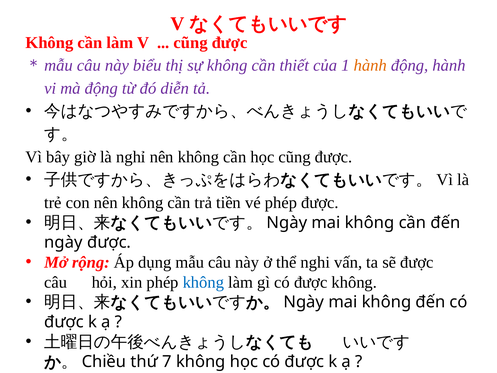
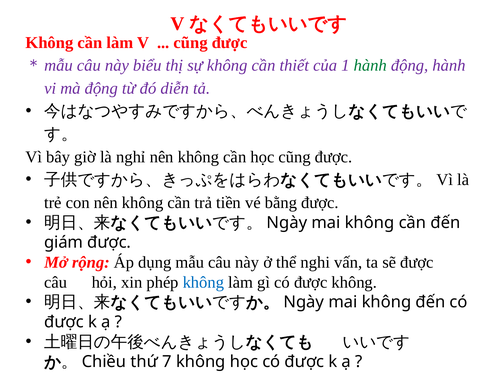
hành colour: orange -> green (370, 65)
vé phép: phép -> bằng (281, 203)
ngày: ngày -> giám (64, 242)
